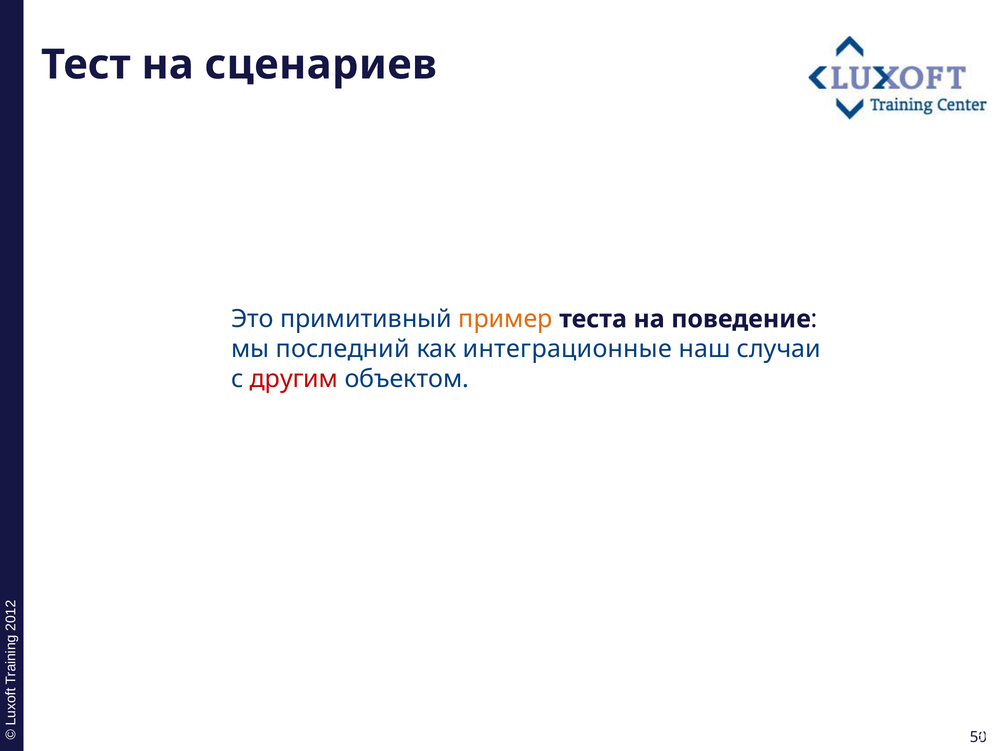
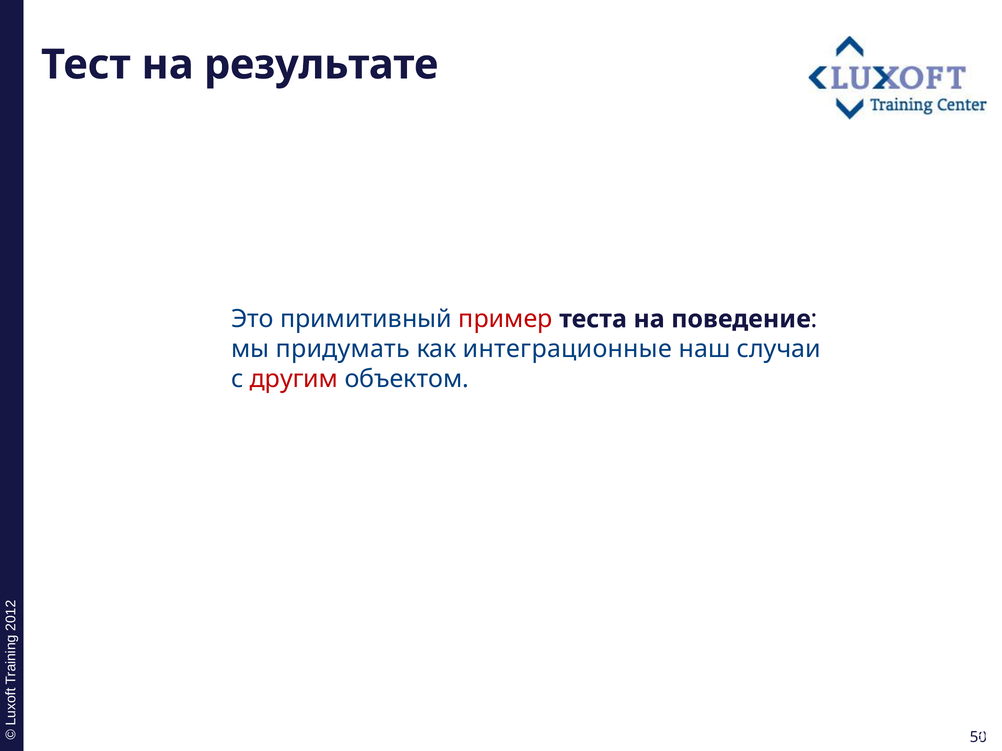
сценариев: сценариев -> результате (321, 65)
пример colour: orange -> red (506, 319)
последний: последний -> придумать (343, 349)
